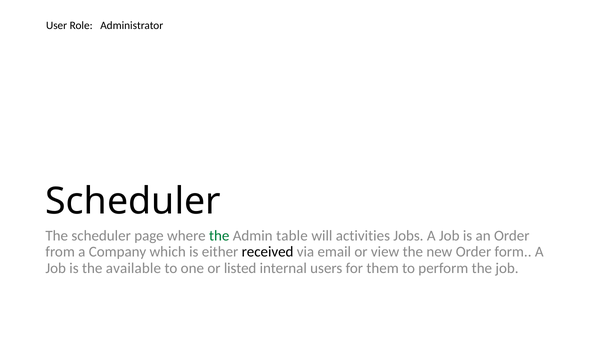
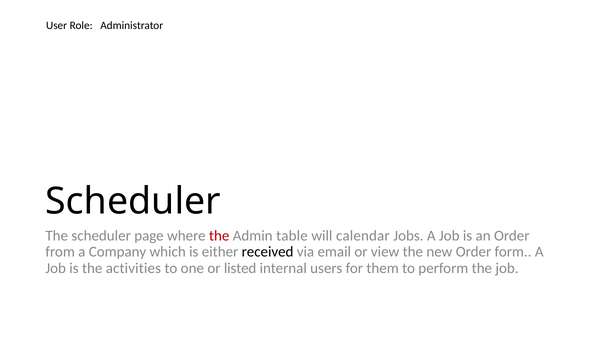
the colour: green -> red (219, 236)
activities: activities -> calendar (363, 236)
available: available -> activities (133, 269)
